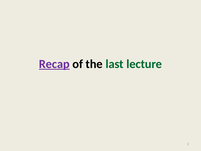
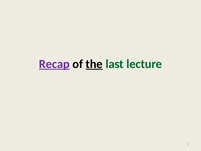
the underline: none -> present (94, 64)
